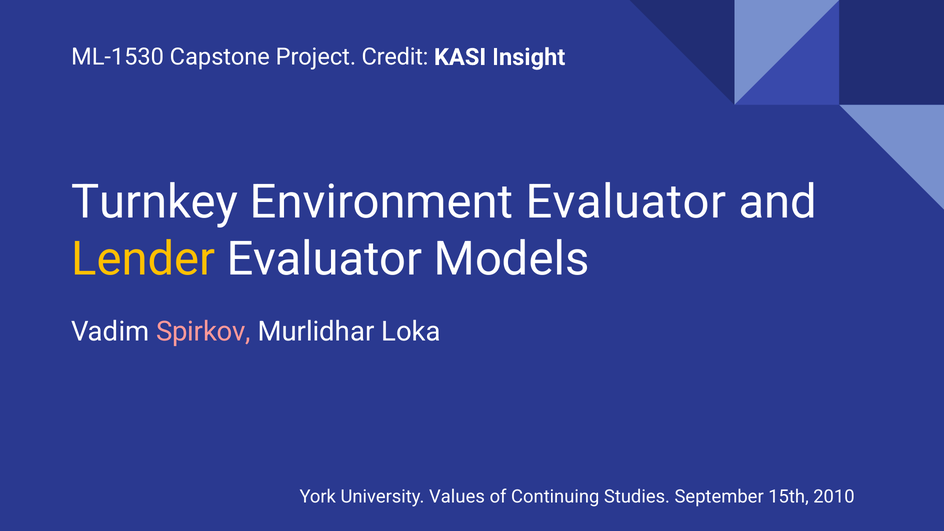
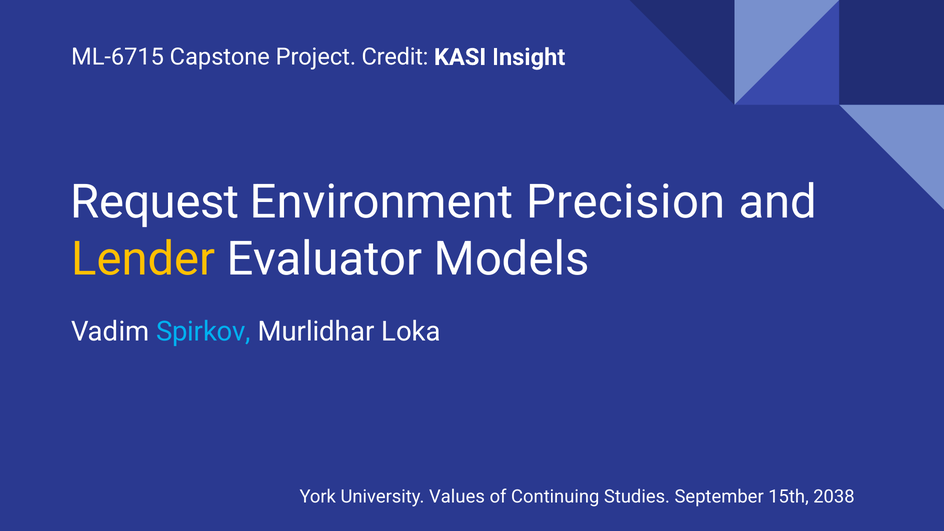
ML-1530: ML-1530 -> ML-6715 (118, 57)
Turnkey: Turnkey -> Request (155, 202)
Environment Evaluator: Evaluator -> Precision (626, 202)
Spirkov colour: pink -> light blue (203, 332)
2010: 2010 -> 2038 (834, 497)
